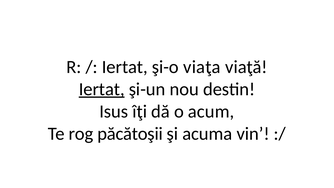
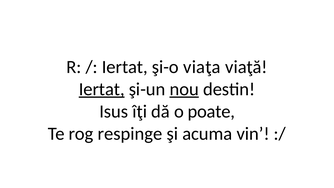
nou underline: none -> present (184, 89)
acum: acum -> poate (211, 111)
păcătoşii: păcătoşii -> respinge (130, 134)
